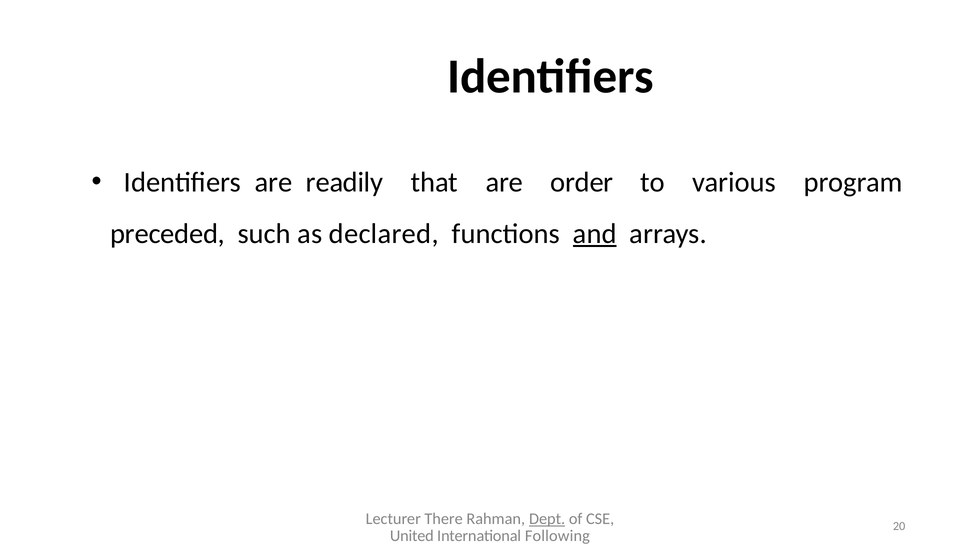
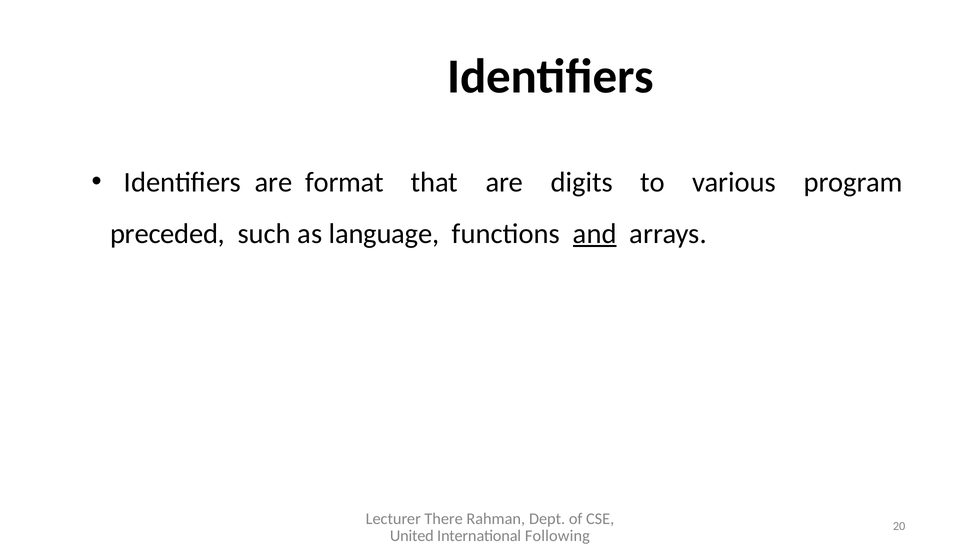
readily: readily -> format (345, 182)
order: order -> digits (582, 182)
declared: declared -> language (384, 234)
Dept underline: present -> none (547, 519)
